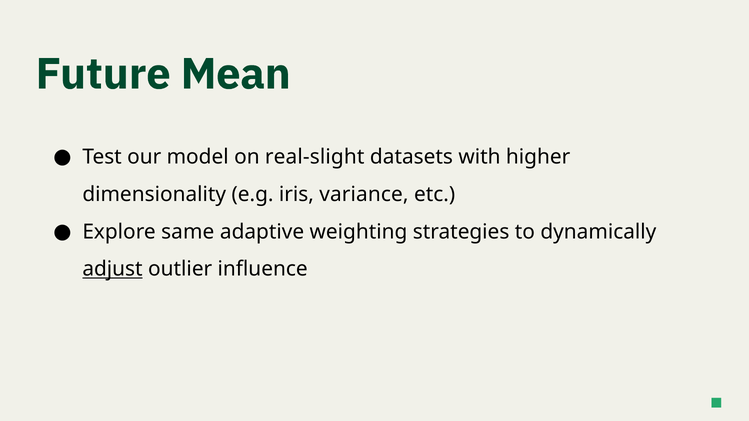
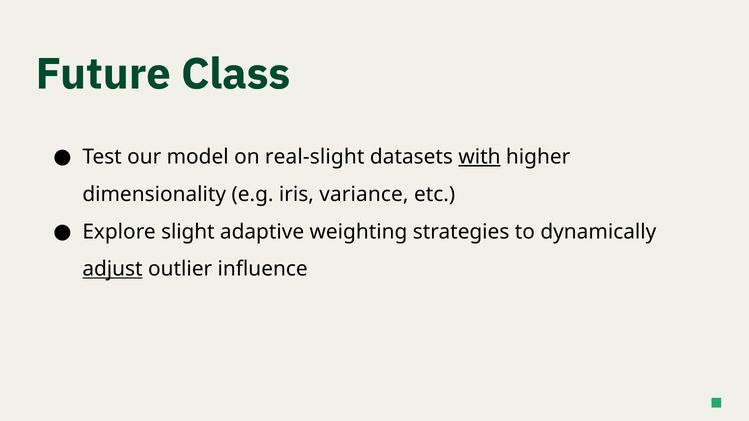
Mean: Mean -> Class (236, 74)
with underline: none -> present (479, 157)
same: same -> slight (188, 232)
